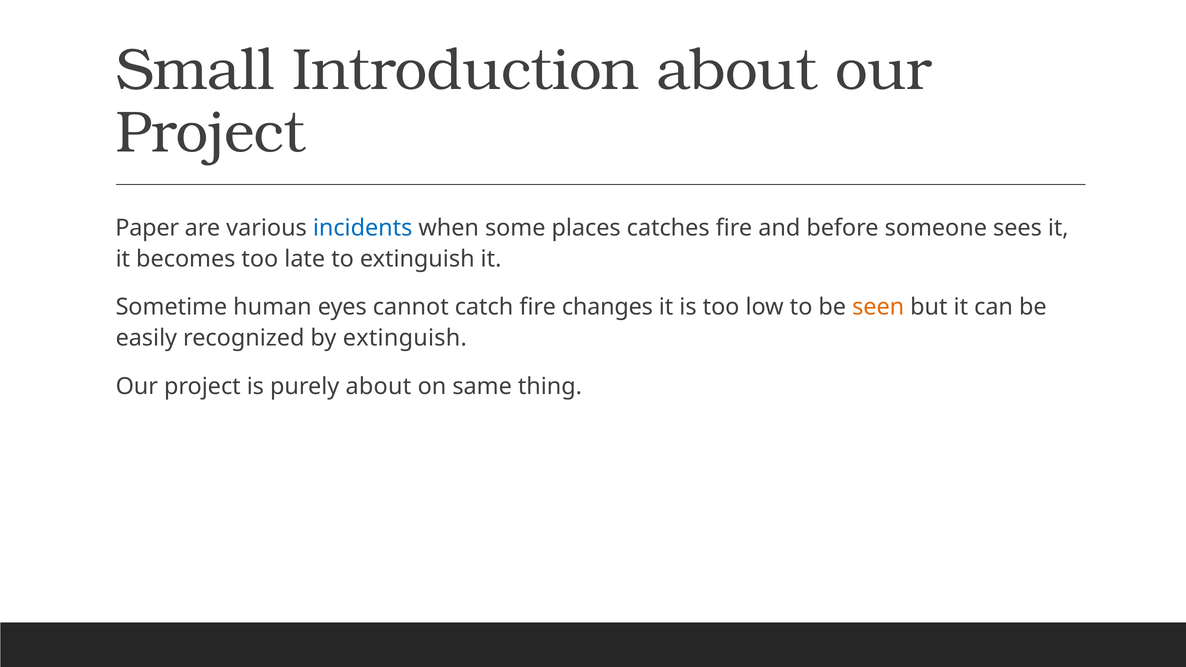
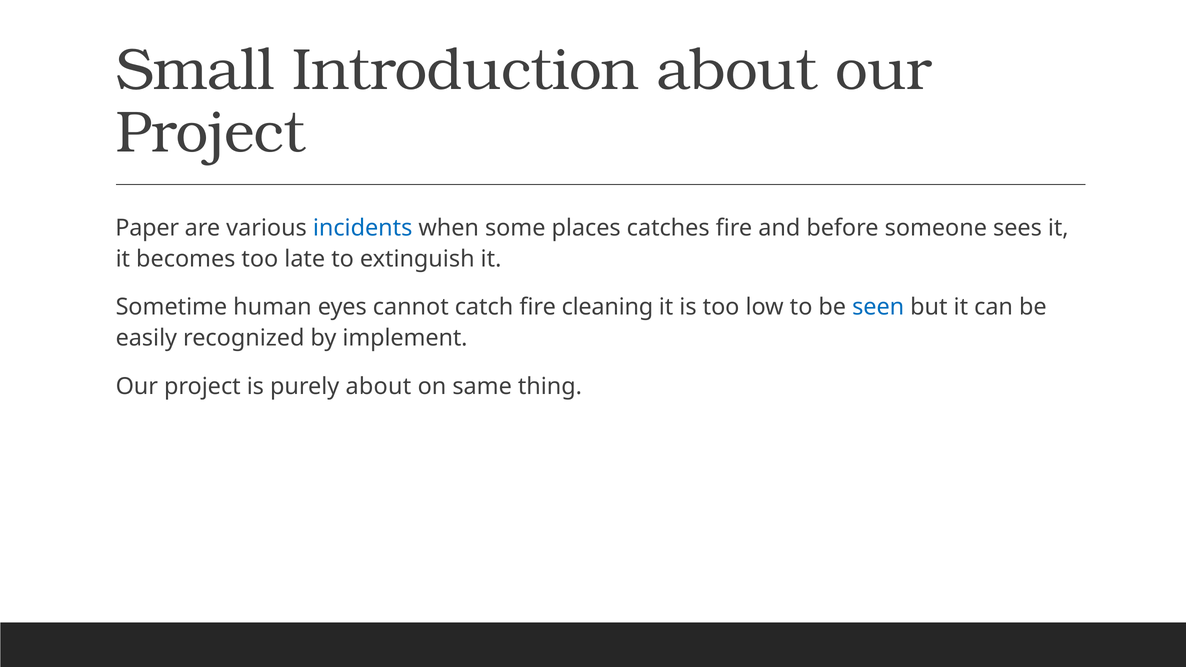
changes: changes -> cleaning (607, 307)
seen colour: orange -> blue (878, 307)
by extinguish: extinguish -> implement (405, 338)
